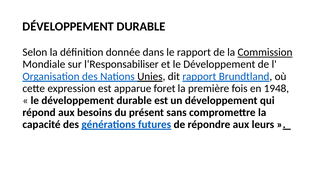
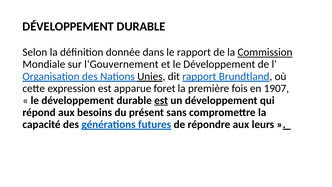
l‘Responsabiliser: l‘Responsabiliser -> l‘Gouvernement (121, 64)
1948: 1948 -> 1907 (276, 88)
est underline: none -> present (161, 100)
